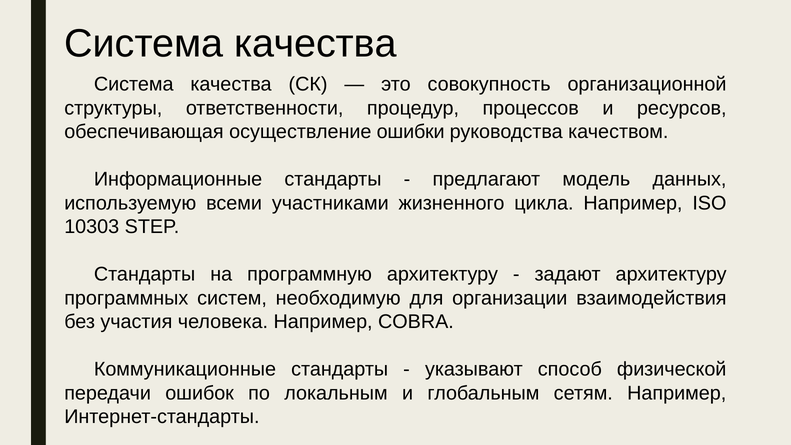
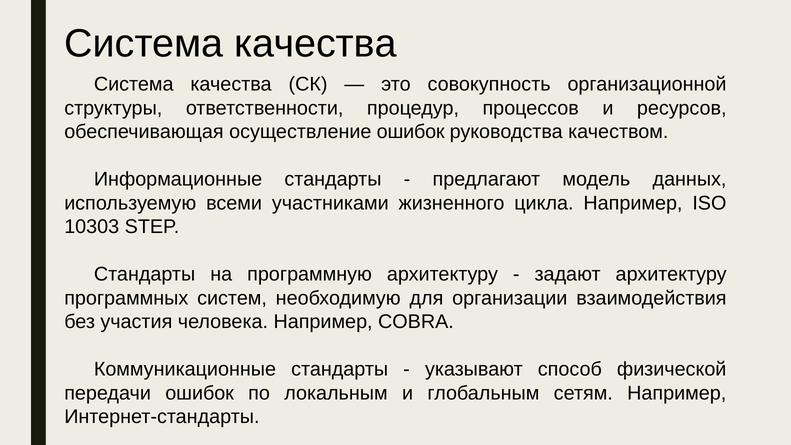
осуществление ошибки: ошибки -> ошибок (411, 132)
